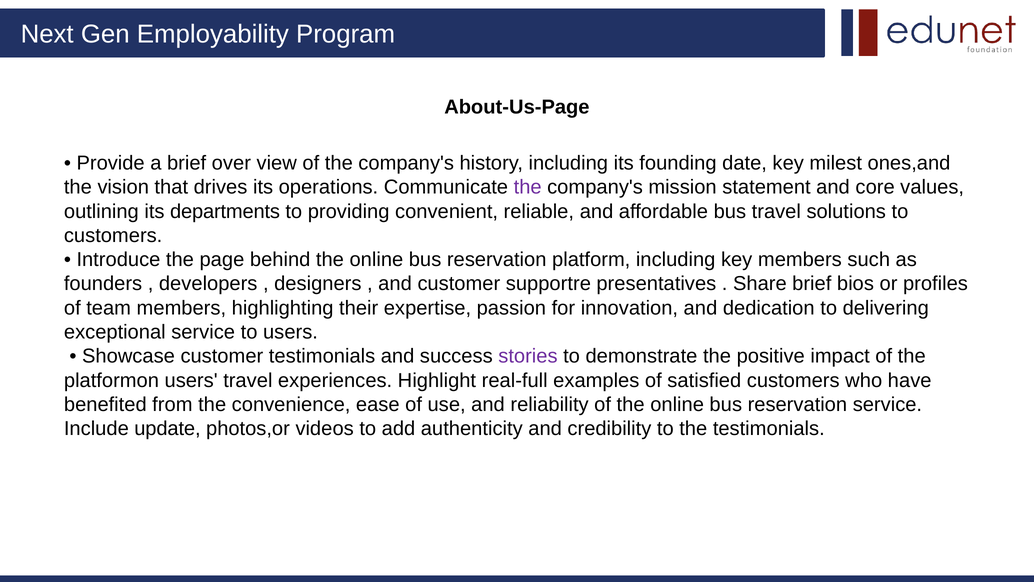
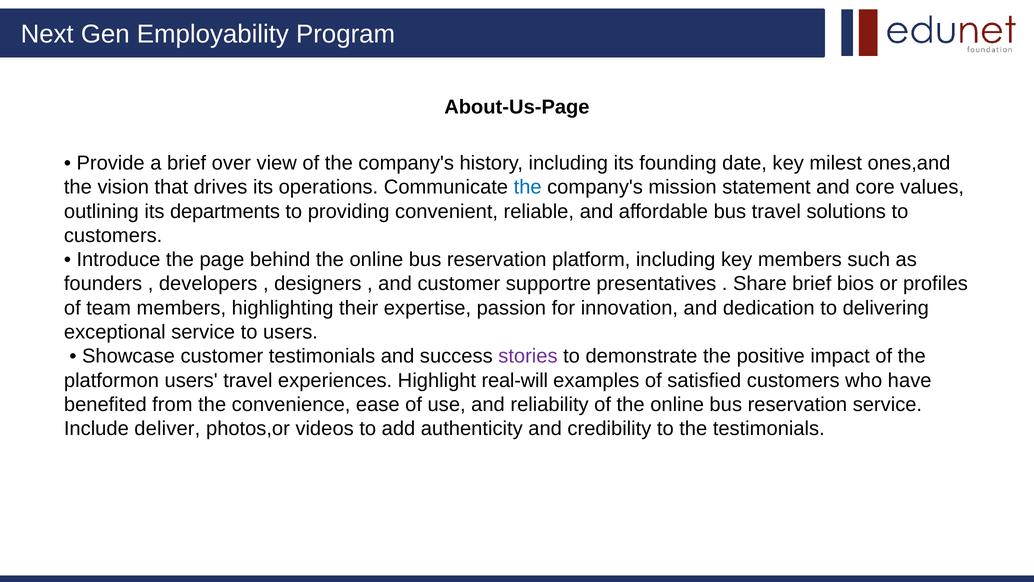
the colour: purple -> blue (528, 187)
real-full: real-full -> real-will (515, 380)
update: update -> deliver (167, 428)
